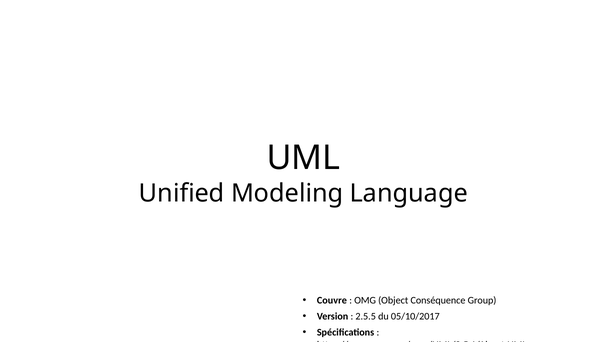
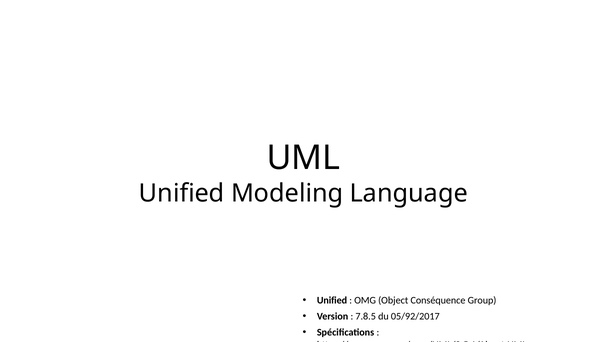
Couvre: Couvre -> Unified (332, 300)
2.5.5: 2.5.5 -> 7.8.5 (366, 316)
05/10/2017: 05/10/2017 -> 05/92/2017 (415, 316)
